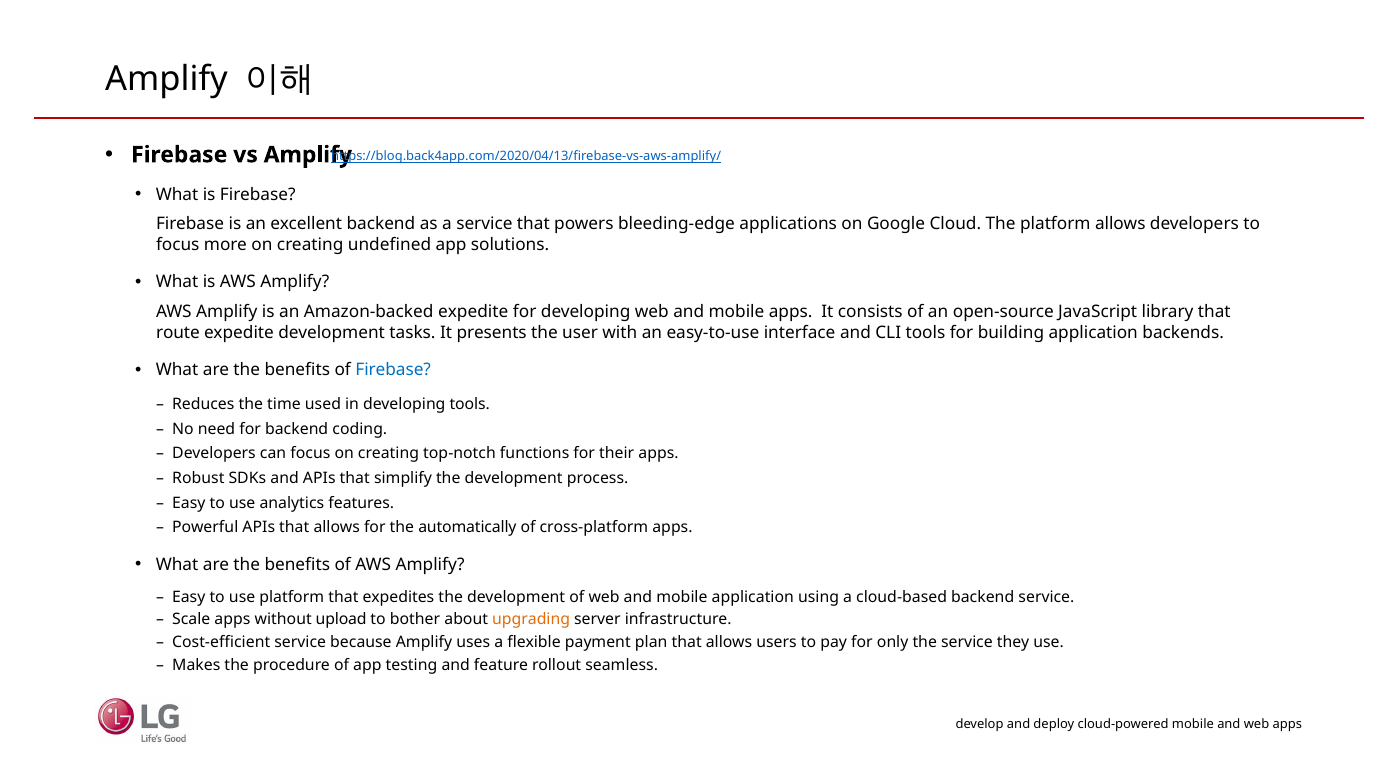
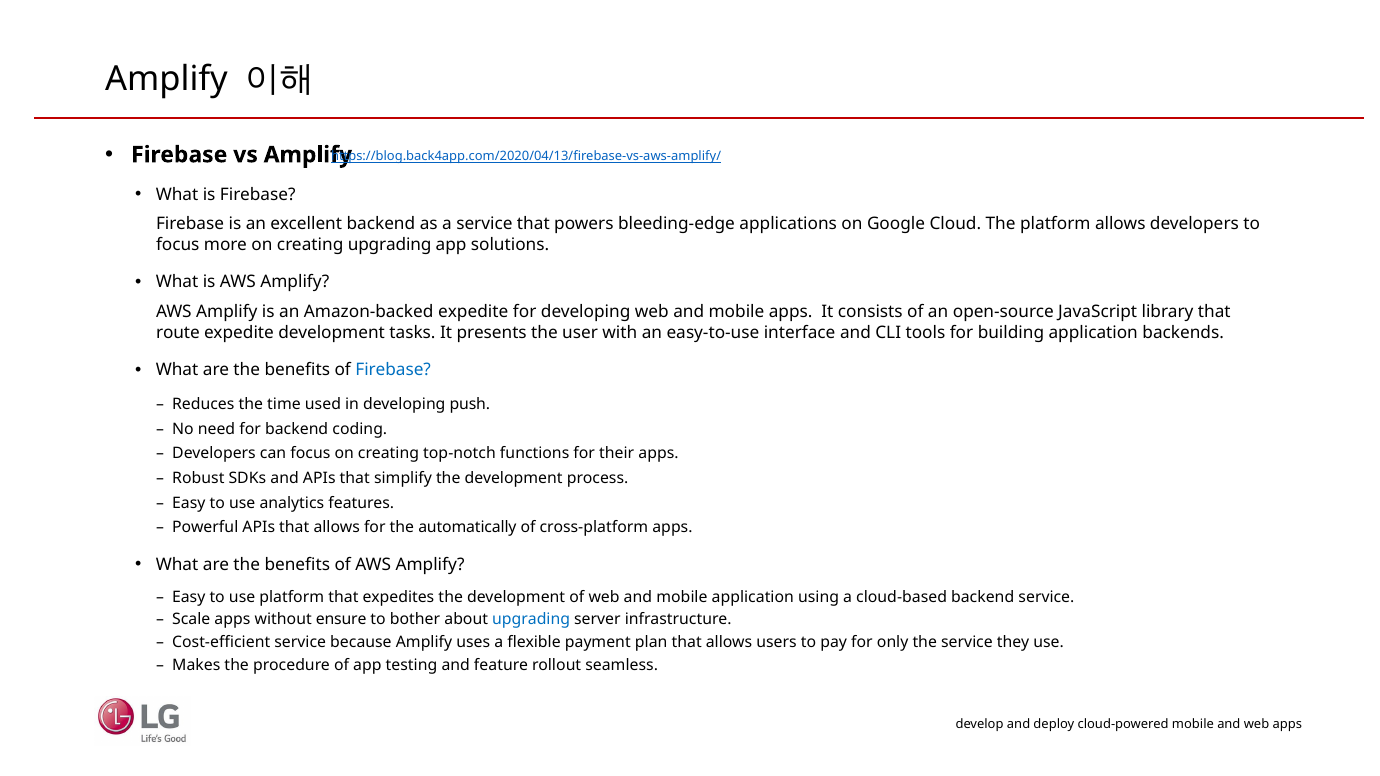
creating undefined: undefined -> upgrading (390, 244)
developing tools: tools -> push (470, 404)
upload: upload -> ensure (341, 620)
upgrading colour: orange -> blue (531, 620)
